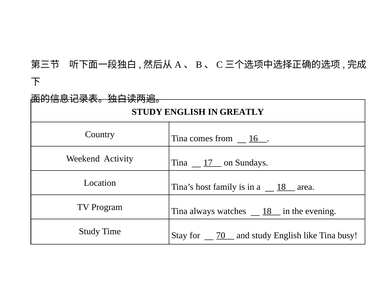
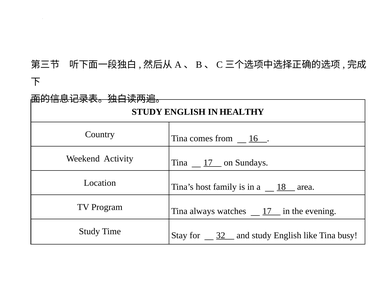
GREATLY: GREATLY -> HEALTHY (242, 112)
watches 18: 18 -> 17 (267, 212)
70: 70 -> 32 (221, 236)
